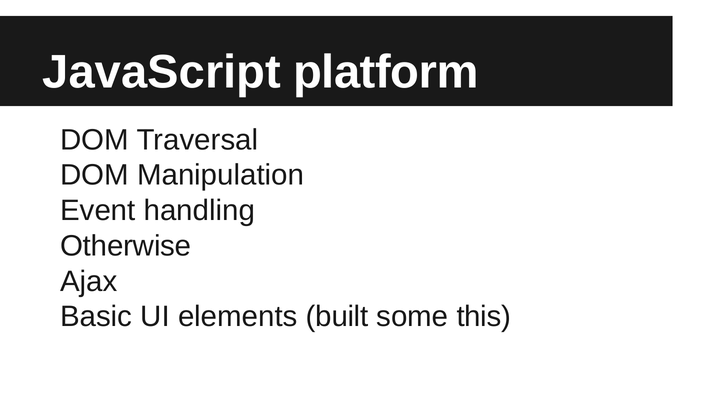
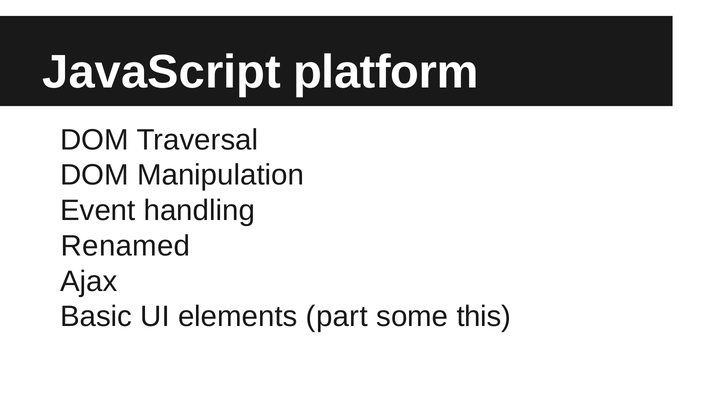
Otherwise: Otherwise -> Renamed (126, 246)
built: built -> part (337, 317)
